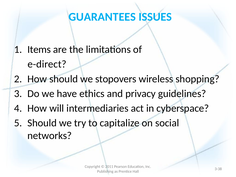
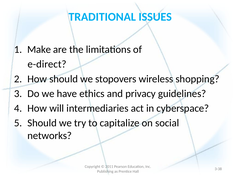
GUARANTEES: GUARANTEES -> TRADITIONAL (102, 17)
Items: Items -> Make (39, 50)
